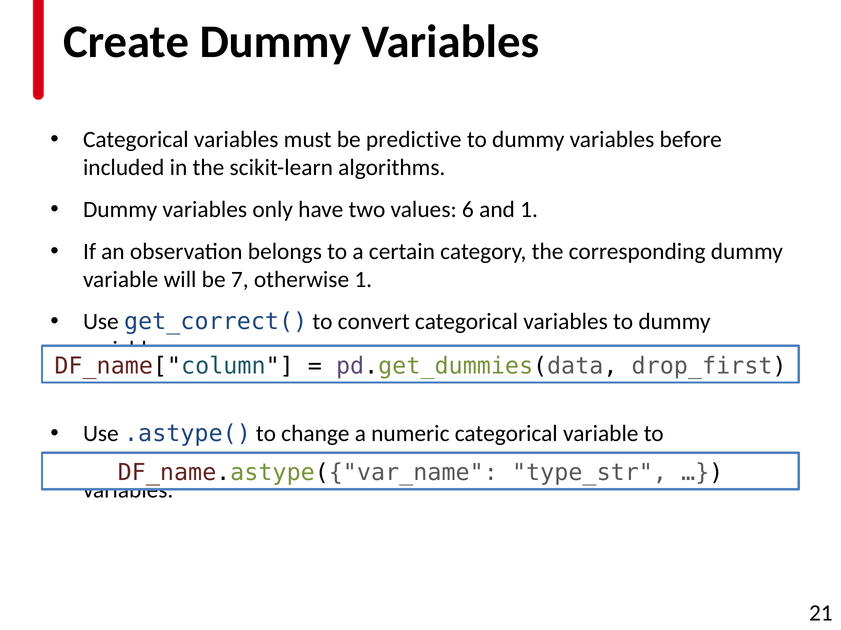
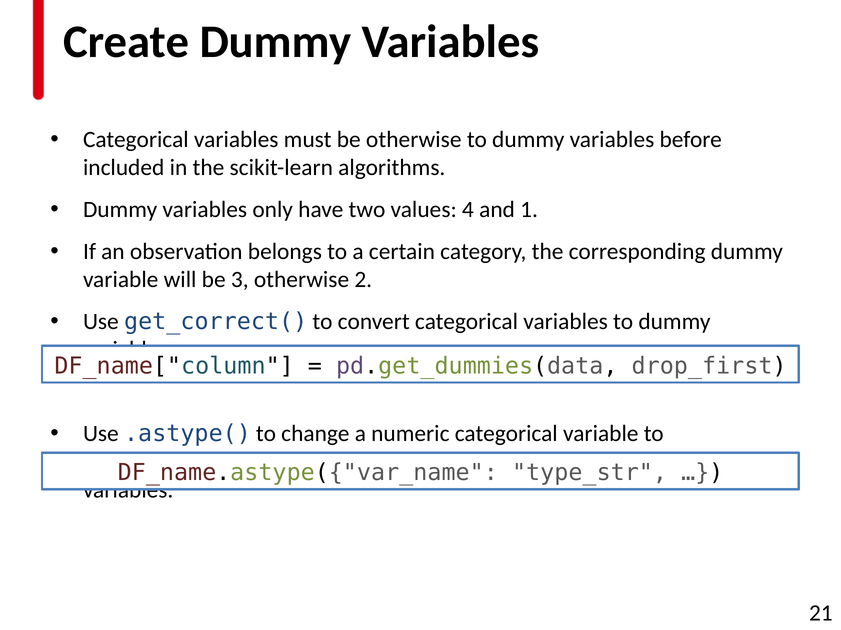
be predictive: predictive -> otherwise (414, 140)
6: 6 -> 4 (468, 210)
7: 7 -> 3 (240, 280)
otherwise 1: 1 -> 2 (363, 280)
